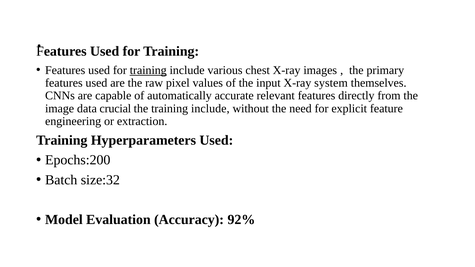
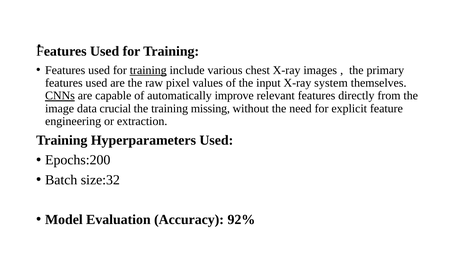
CNNs underline: none -> present (60, 96)
accurate: accurate -> improve (234, 96)
the training include: include -> missing (210, 109)
